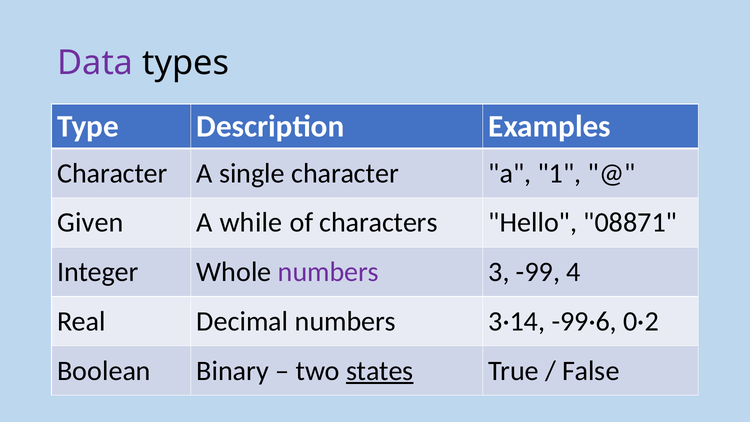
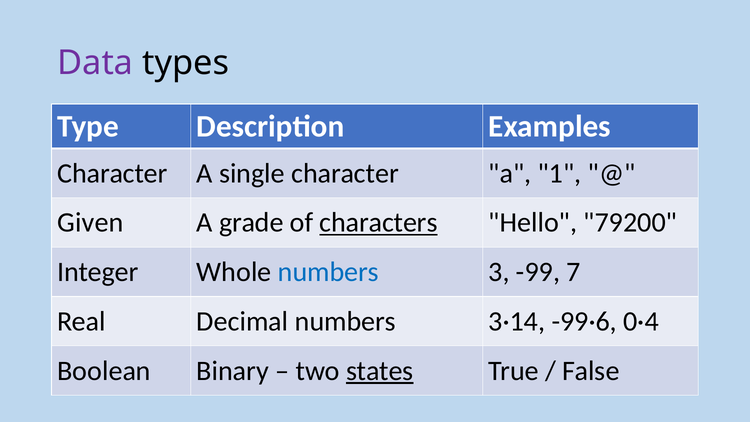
while: while -> grade (251, 223)
characters underline: none -> present (379, 223)
08871: 08871 -> 79200 (630, 223)
numbers colour: purple -> blue (328, 272)
4: 4 -> 7 (573, 272)
0·2: 0·2 -> 0·4 (641, 321)
